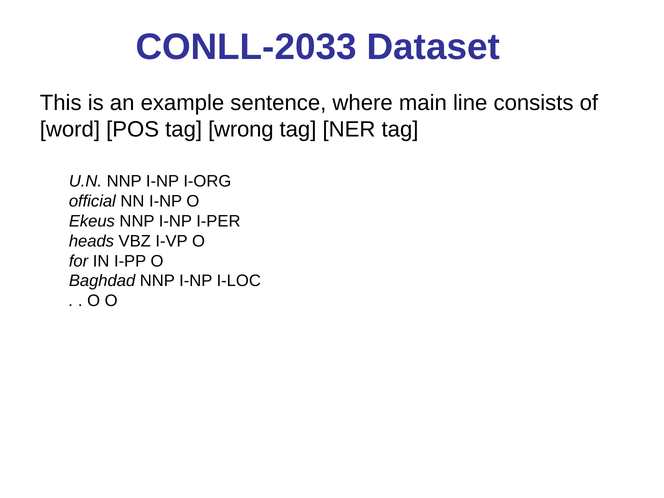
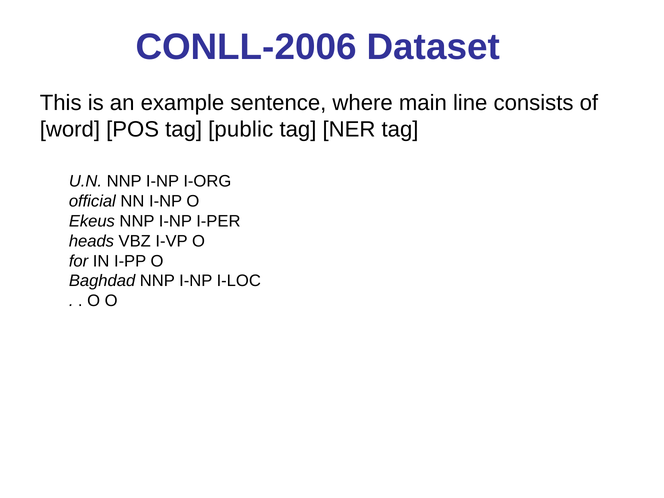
CONLL-2033: CONLL-2033 -> CONLL-2006 (246, 47)
wrong: wrong -> public (241, 129)
